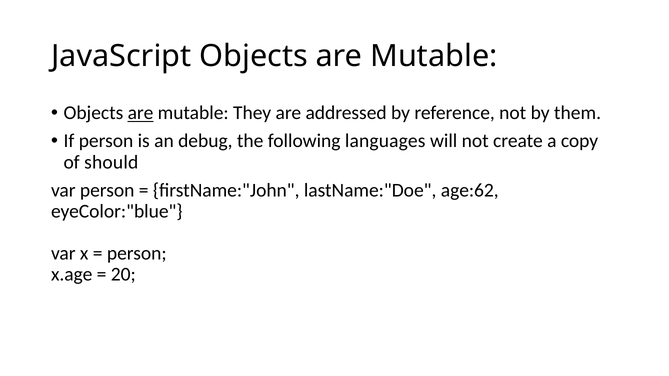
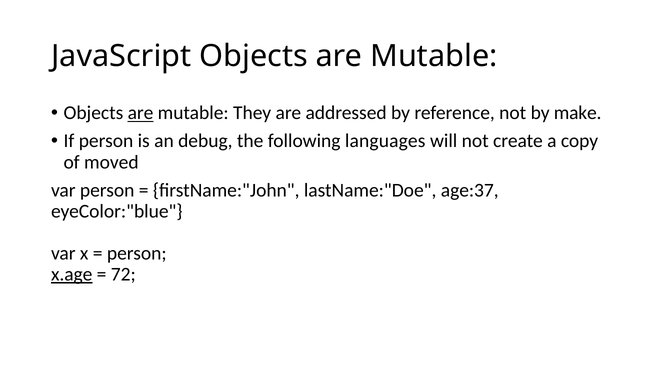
them: them -> make (578, 113)
should: should -> moved (111, 162)
age:62: age:62 -> age:37 (470, 190)
x.age underline: none -> present (72, 275)
20: 20 -> 72 (123, 275)
